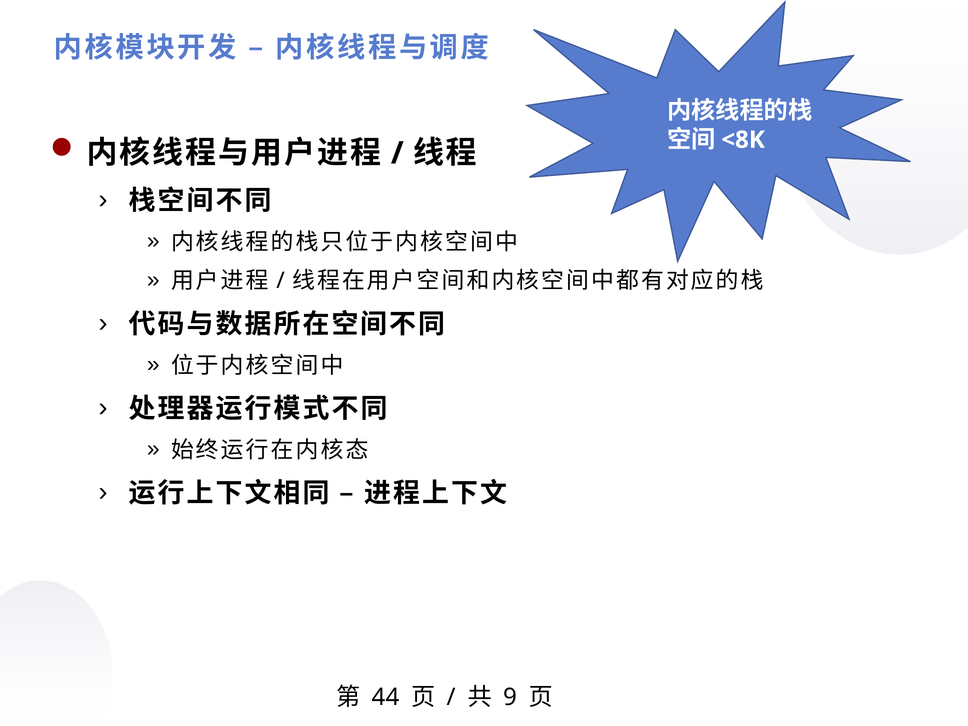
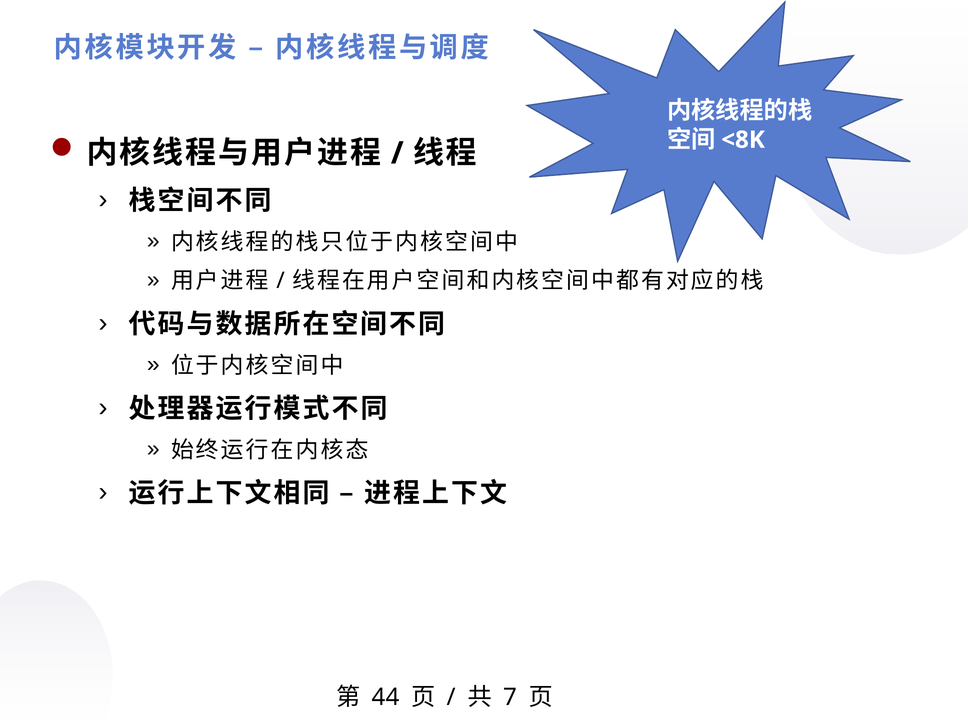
9: 9 -> 7 (510, 697)
